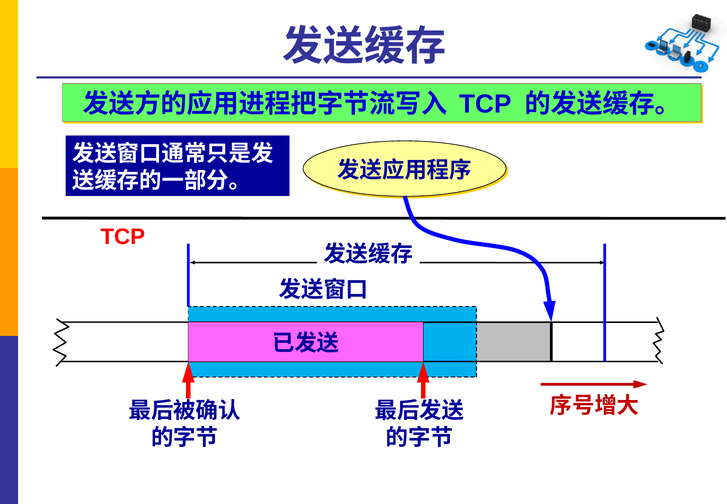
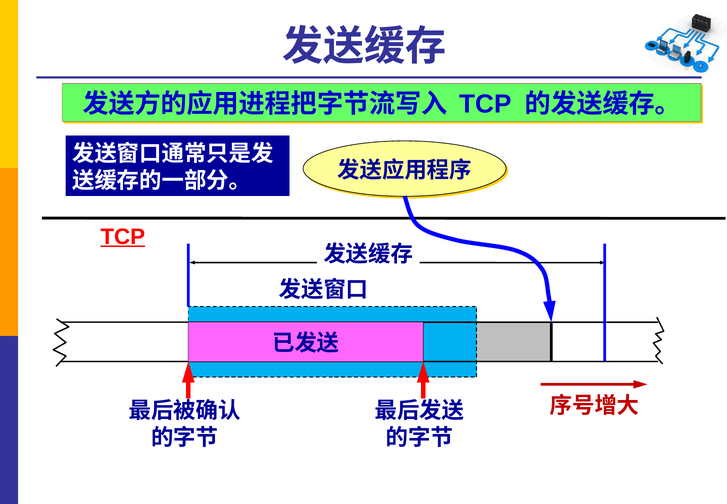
TCP underline: none -> present (123, 236)
